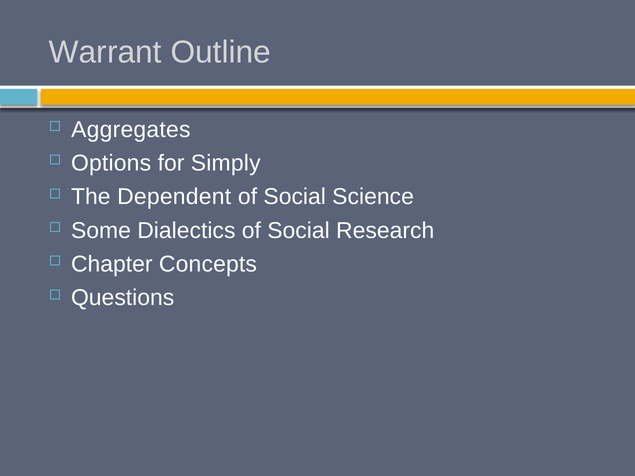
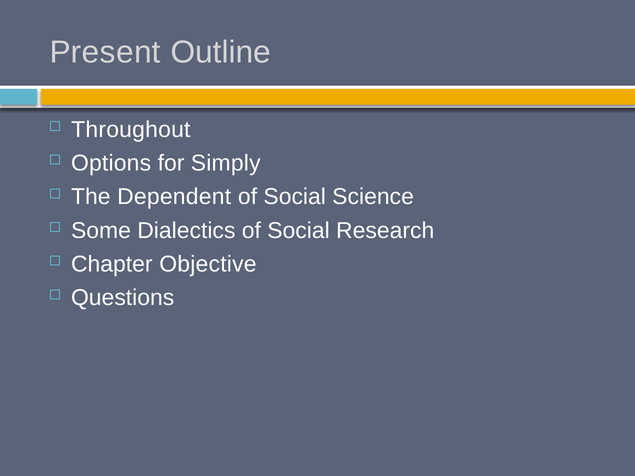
Warrant: Warrant -> Present (105, 52)
Aggregates: Aggregates -> Throughout (131, 130)
Concepts: Concepts -> Objective (208, 264)
